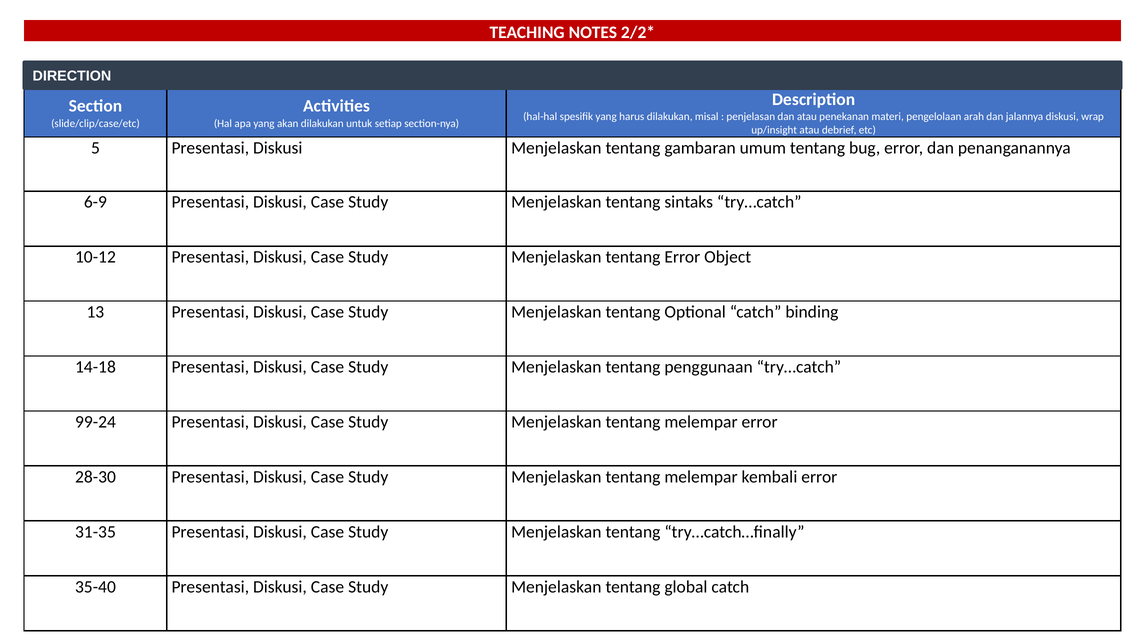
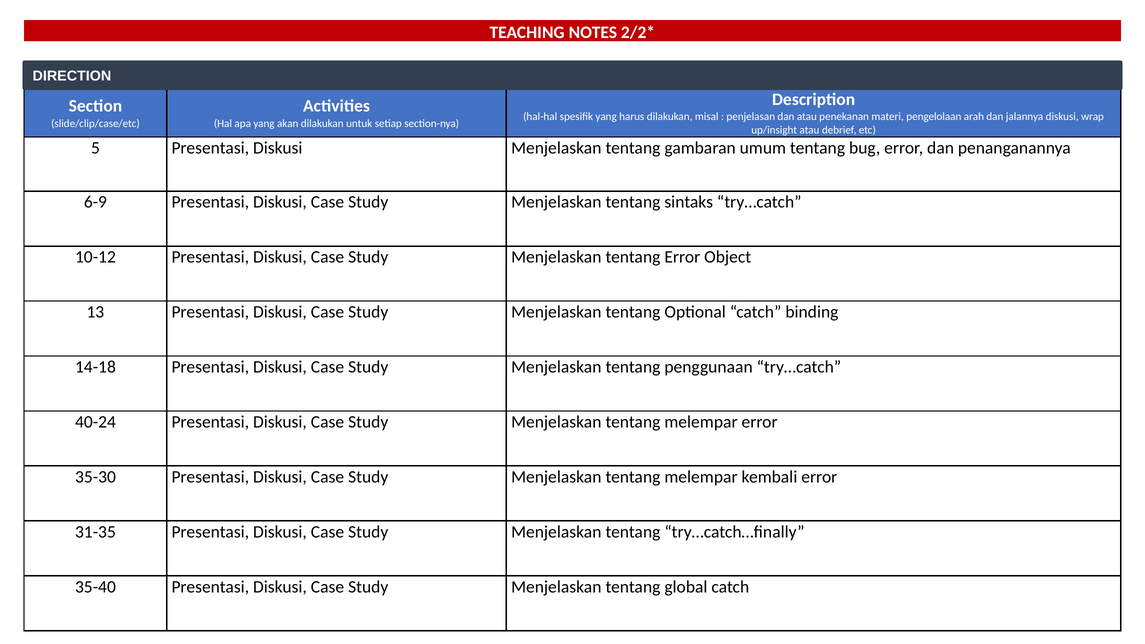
99-24: 99-24 -> 40-24 (95, 422)
28-30: 28-30 -> 35-30 (95, 477)
